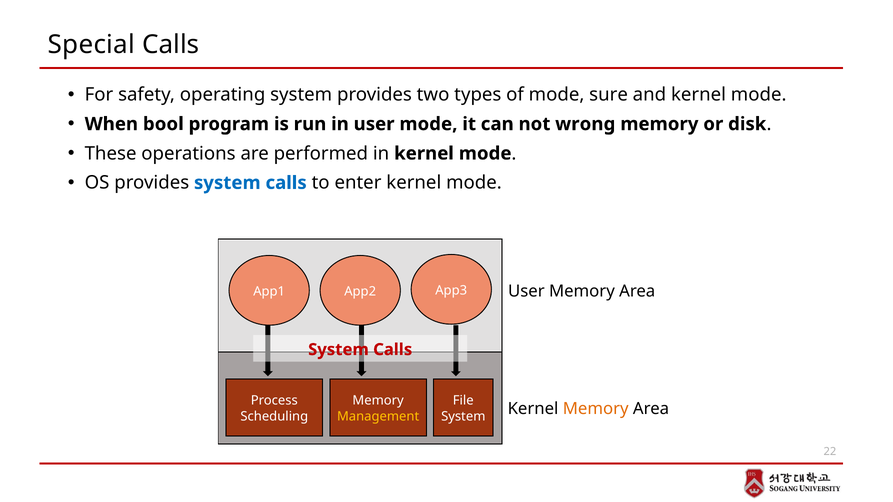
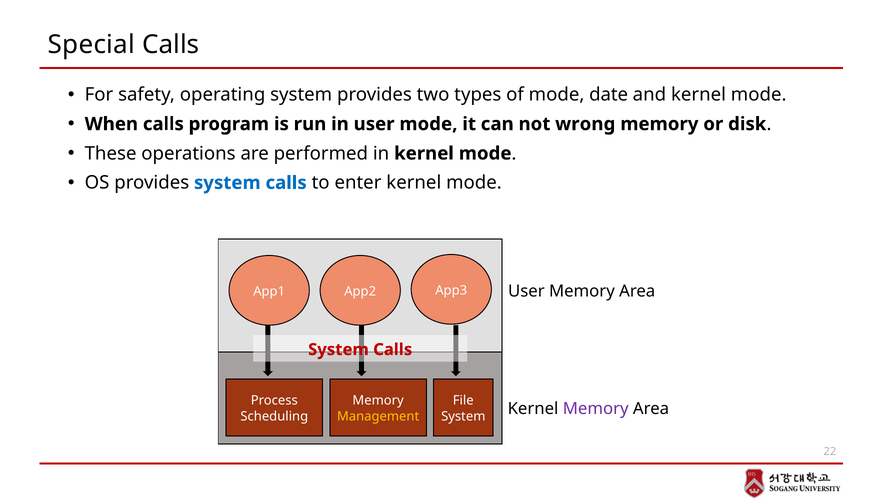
sure: sure -> date (609, 95)
When bool: bool -> calls (163, 124)
Memory colour: orange -> purple (596, 409)
